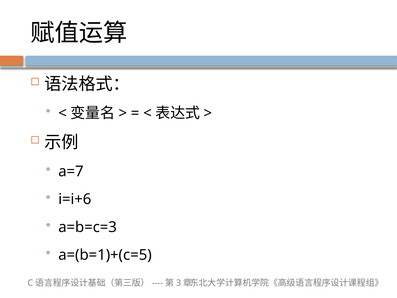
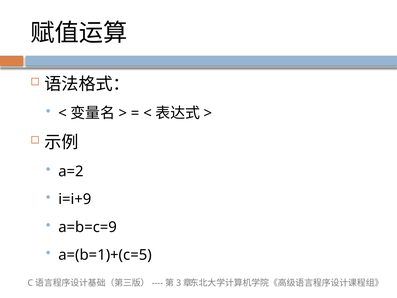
a=7: a=7 -> a=2 (71, 171)
i=i+6: i=i+6 -> i=i+9 (75, 199)
a=b=c=3: a=b=c=3 -> a=b=c=9 (88, 227)
